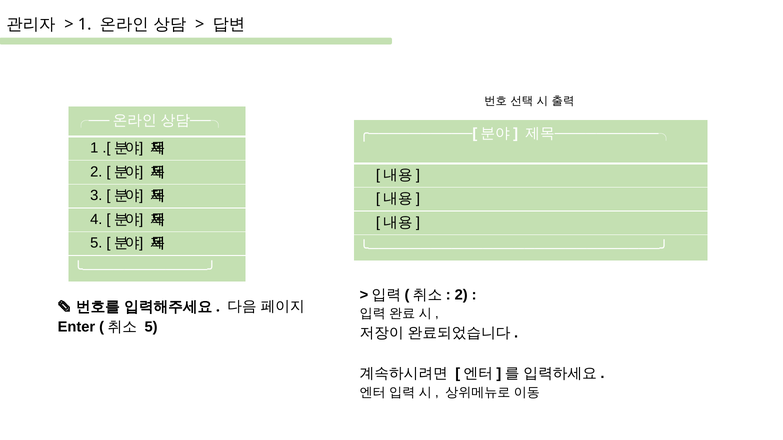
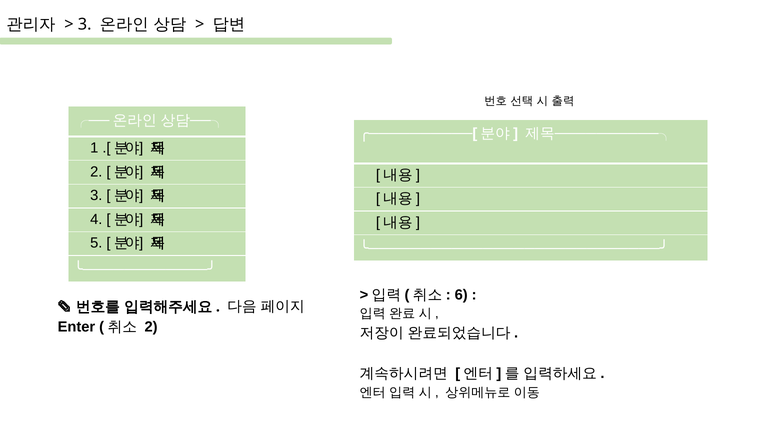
1: 1 -> 3 (85, 24)
2: 2 -> 6 (461, 295)
5: 5 -> 2 (151, 327)
